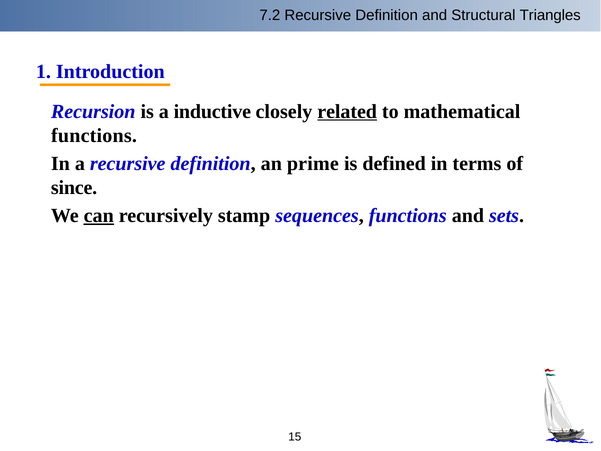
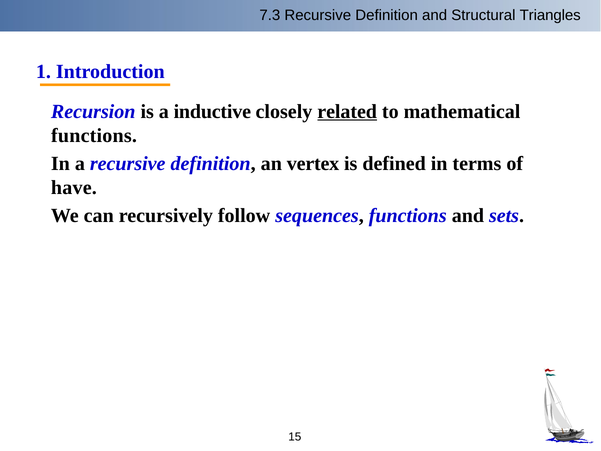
7.2: 7.2 -> 7.3 (270, 16)
prime: prime -> vertex (313, 163)
since: since -> have (74, 188)
can underline: present -> none (99, 216)
stamp: stamp -> follow (244, 216)
